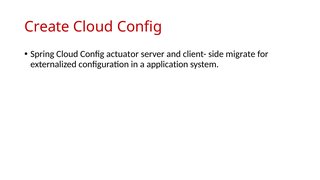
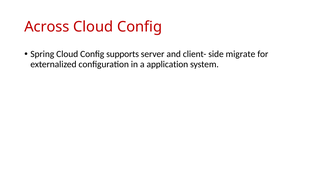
Create: Create -> Across (47, 27)
actuator: actuator -> supports (123, 54)
